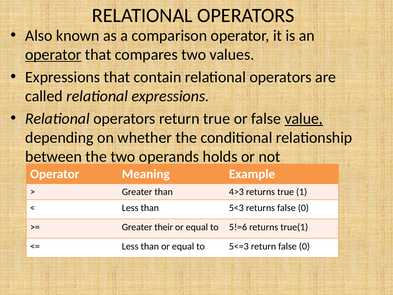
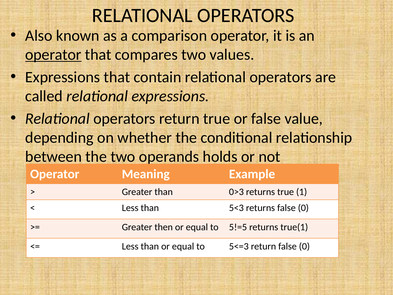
value underline: present -> none (304, 118)
4>3: 4>3 -> 0>3 (236, 192)
their: their -> then (164, 227)
5!=6: 5!=6 -> 5!=5 (238, 227)
